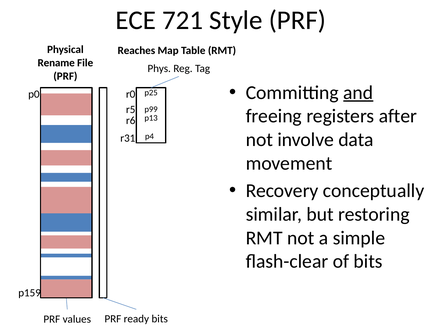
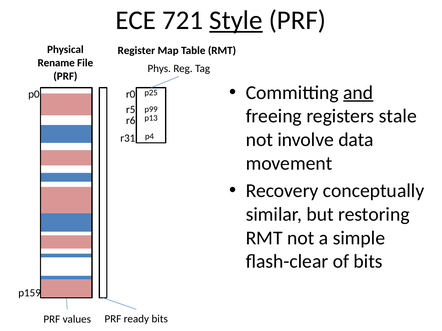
Style underline: none -> present (236, 20)
Reaches: Reaches -> Register (136, 51)
after: after -> stale (398, 116)
